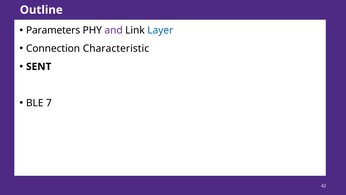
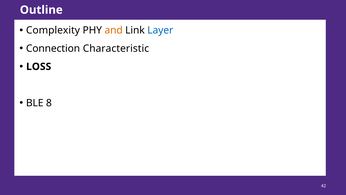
Parameters: Parameters -> Complexity (53, 30)
and colour: purple -> orange (114, 30)
SENT: SENT -> LOSS (39, 67)
7: 7 -> 8 (49, 103)
